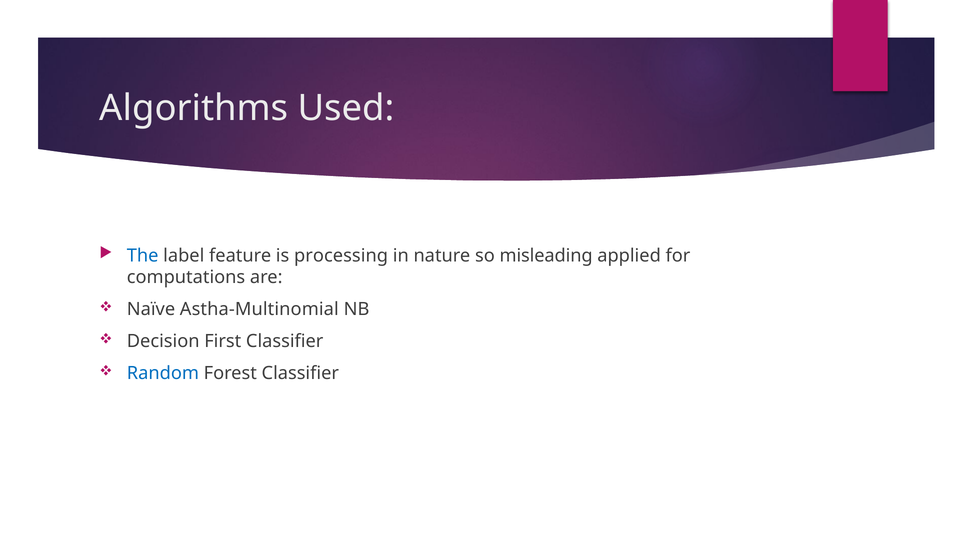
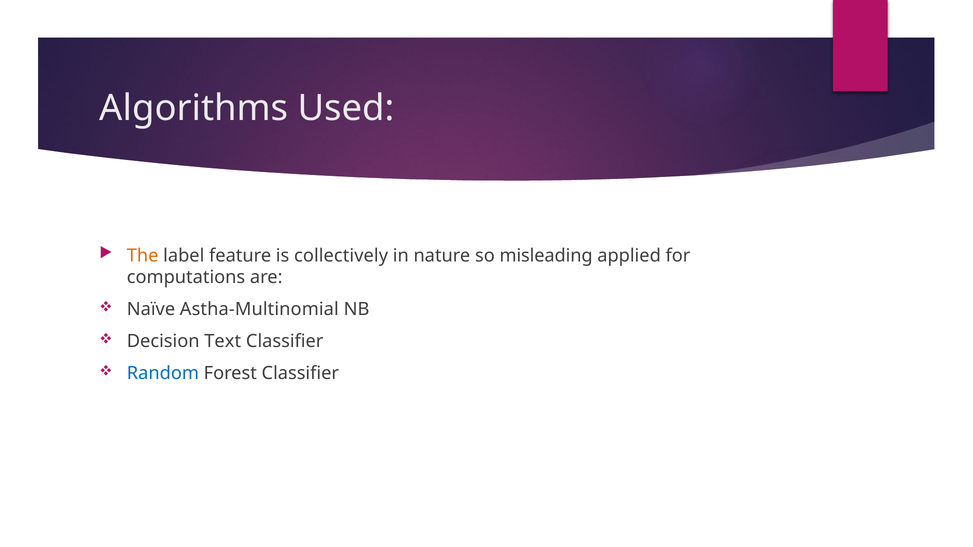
The colour: blue -> orange (143, 256)
processing: processing -> collectively (341, 256)
First: First -> Text (223, 342)
